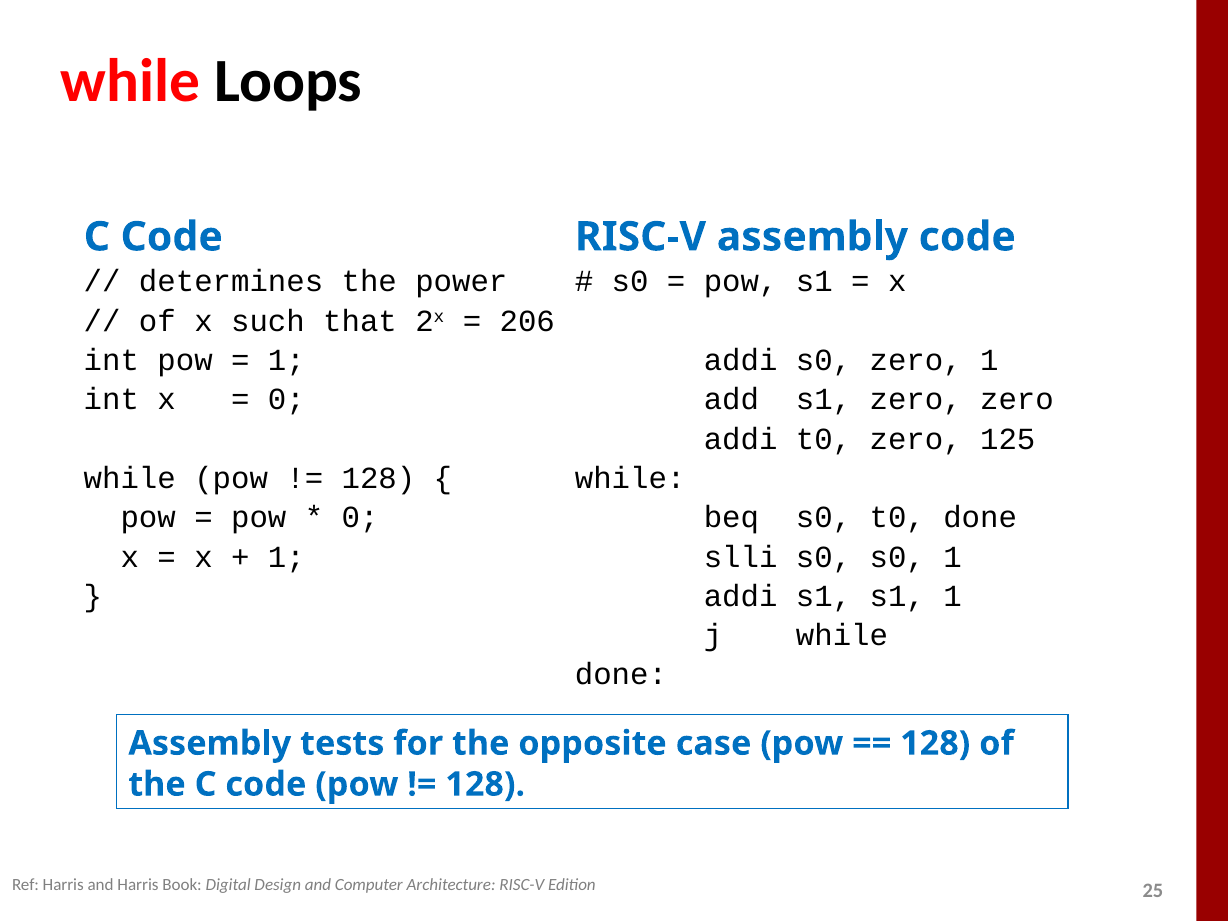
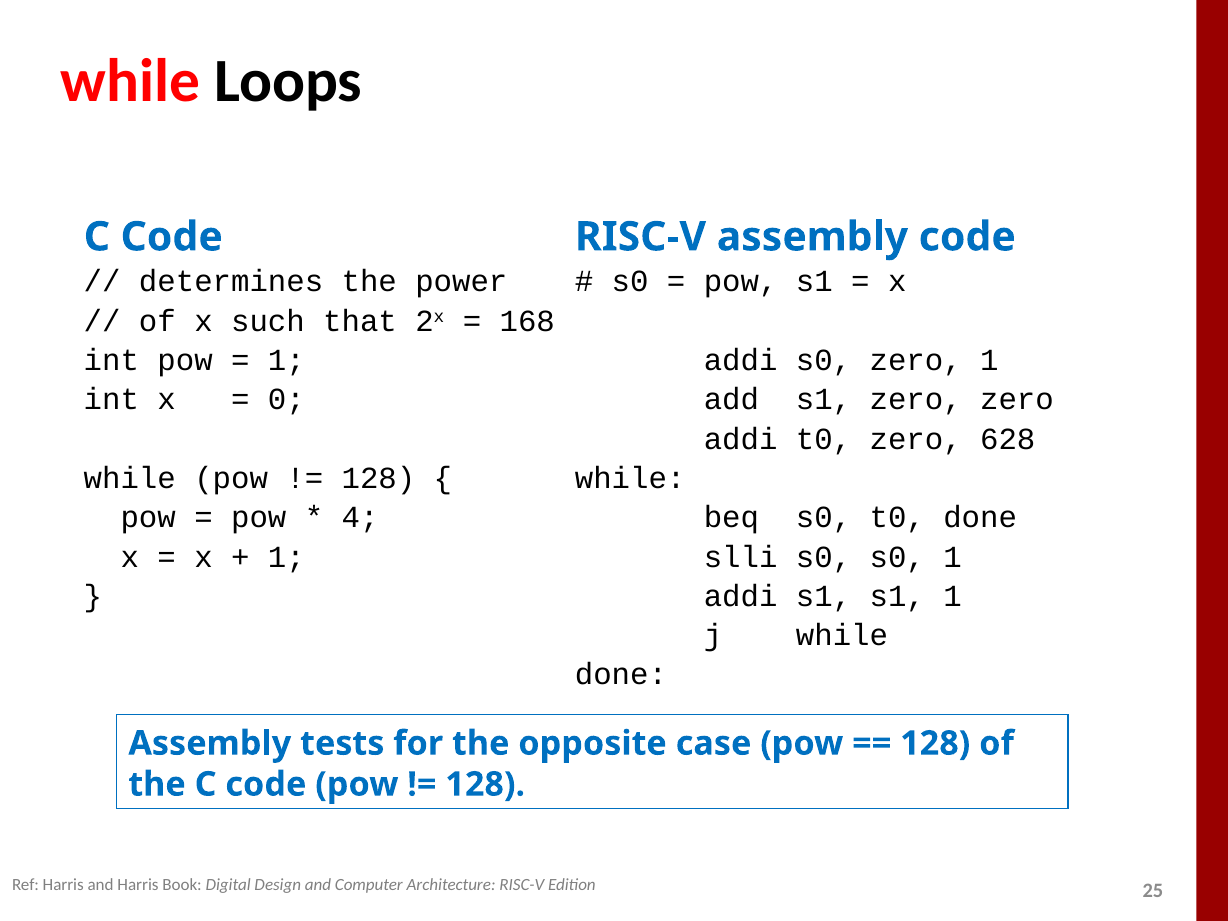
206: 206 -> 168 (527, 321)
125: 125 -> 628 (1008, 439)
0: 0 -> 4 (360, 518)
